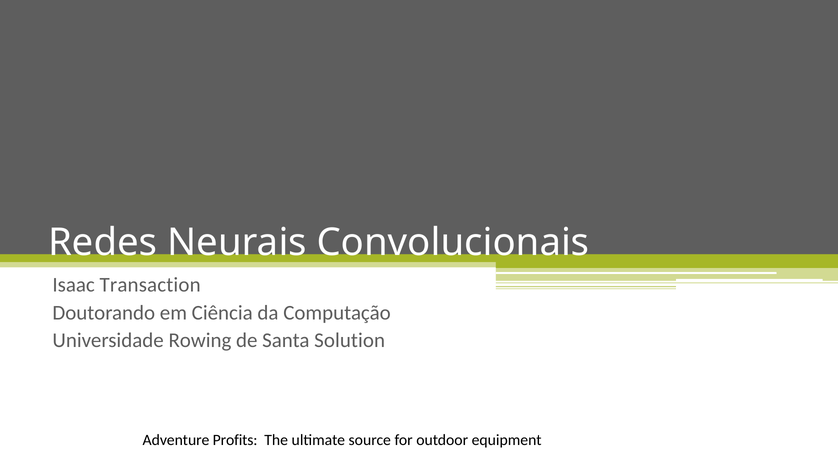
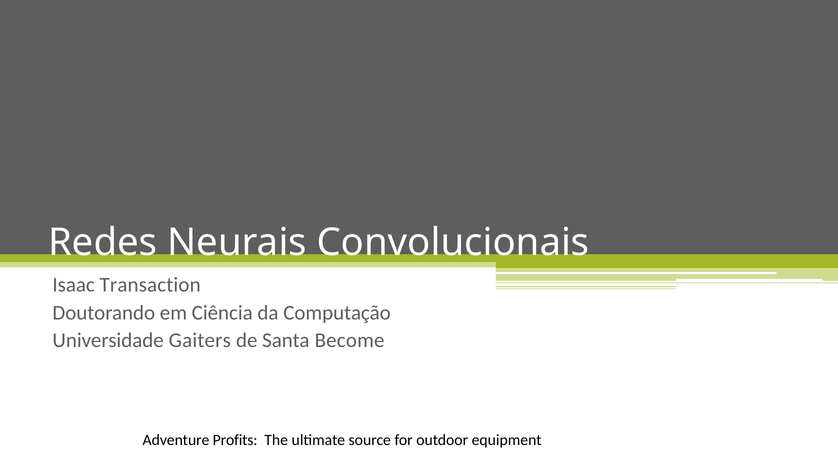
Rowing: Rowing -> Gaiters (200, 341)
Solution: Solution -> Become (350, 341)
